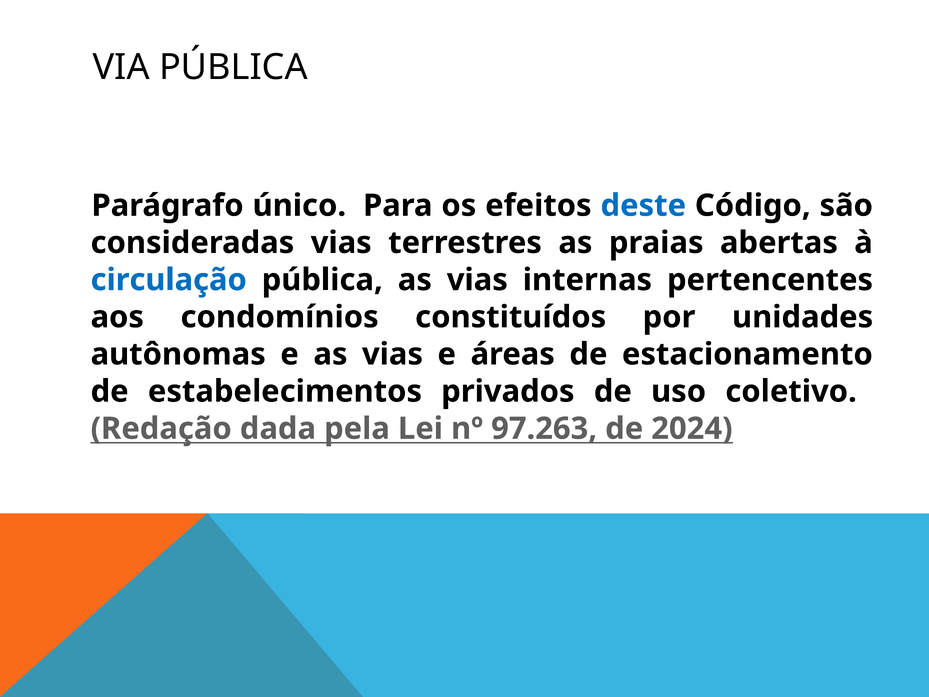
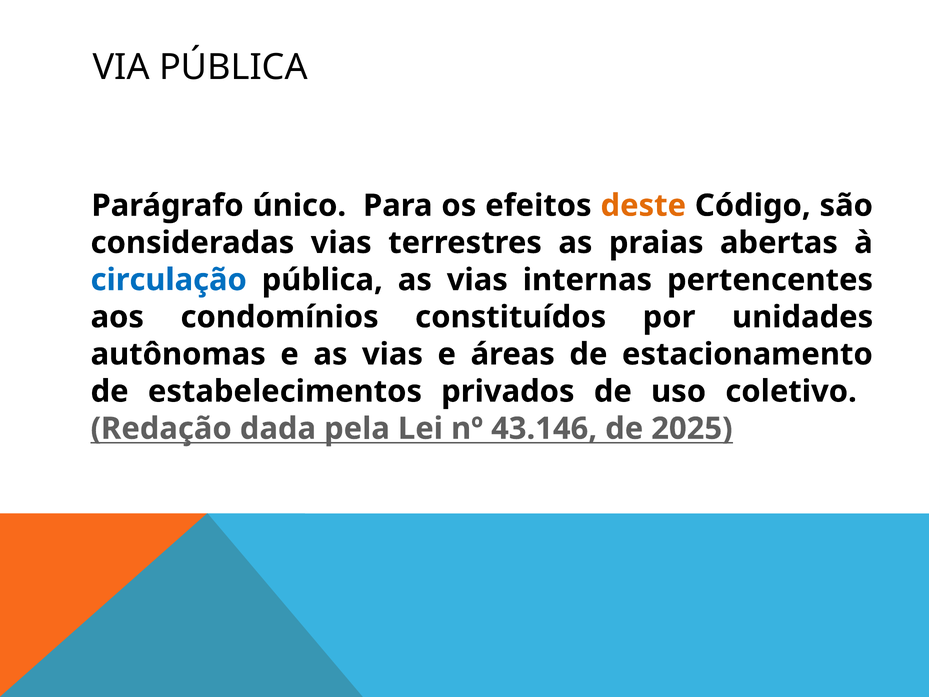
deste colour: blue -> orange (643, 205)
97.263: 97.263 -> 43.146 (544, 428)
2024: 2024 -> 2025 (692, 428)
